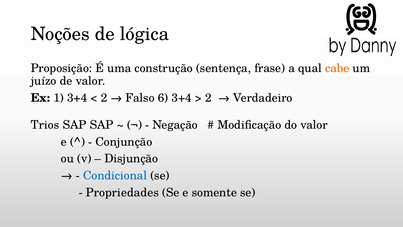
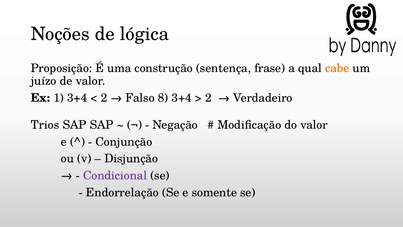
6: 6 -> 8 (163, 98)
Condicional colour: blue -> purple (115, 175)
Propriedades: Propriedades -> Endorrelação (122, 192)
